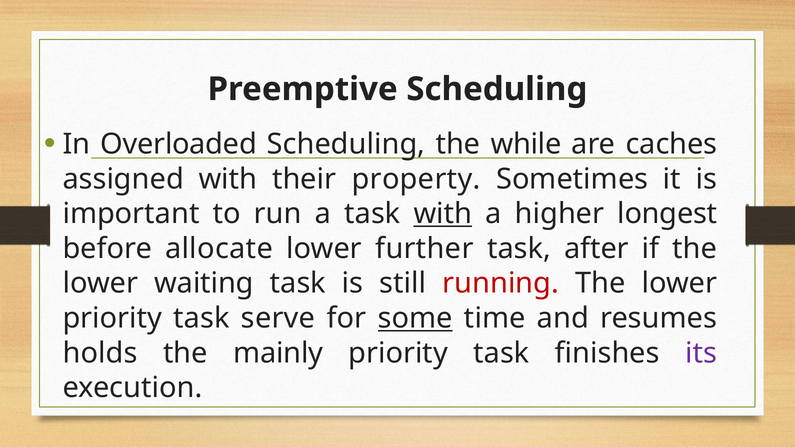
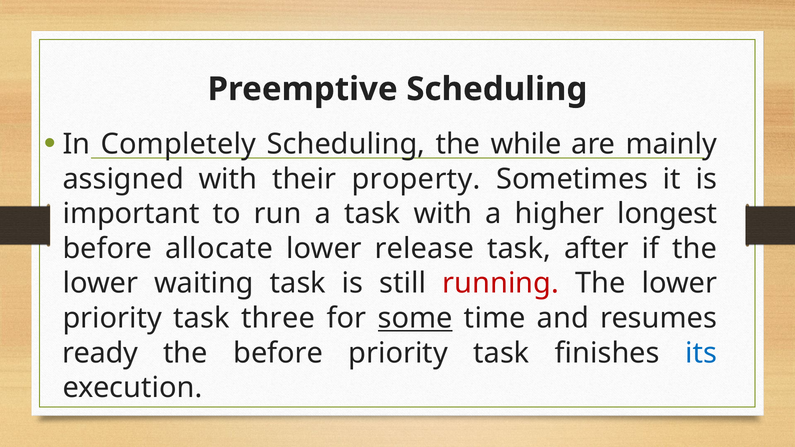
Overloaded: Overloaded -> Completely (178, 144)
caches: caches -> mainly (671, 144)
with underline: present -> none (443, 214)
further: further -> release (424, 249)
serve: serve -> three (278, 318)
holds: holds -> ready (100, 353)
the mainly: mainly -> before (278, 353)
its colour: purple -> blue (701, 353)
